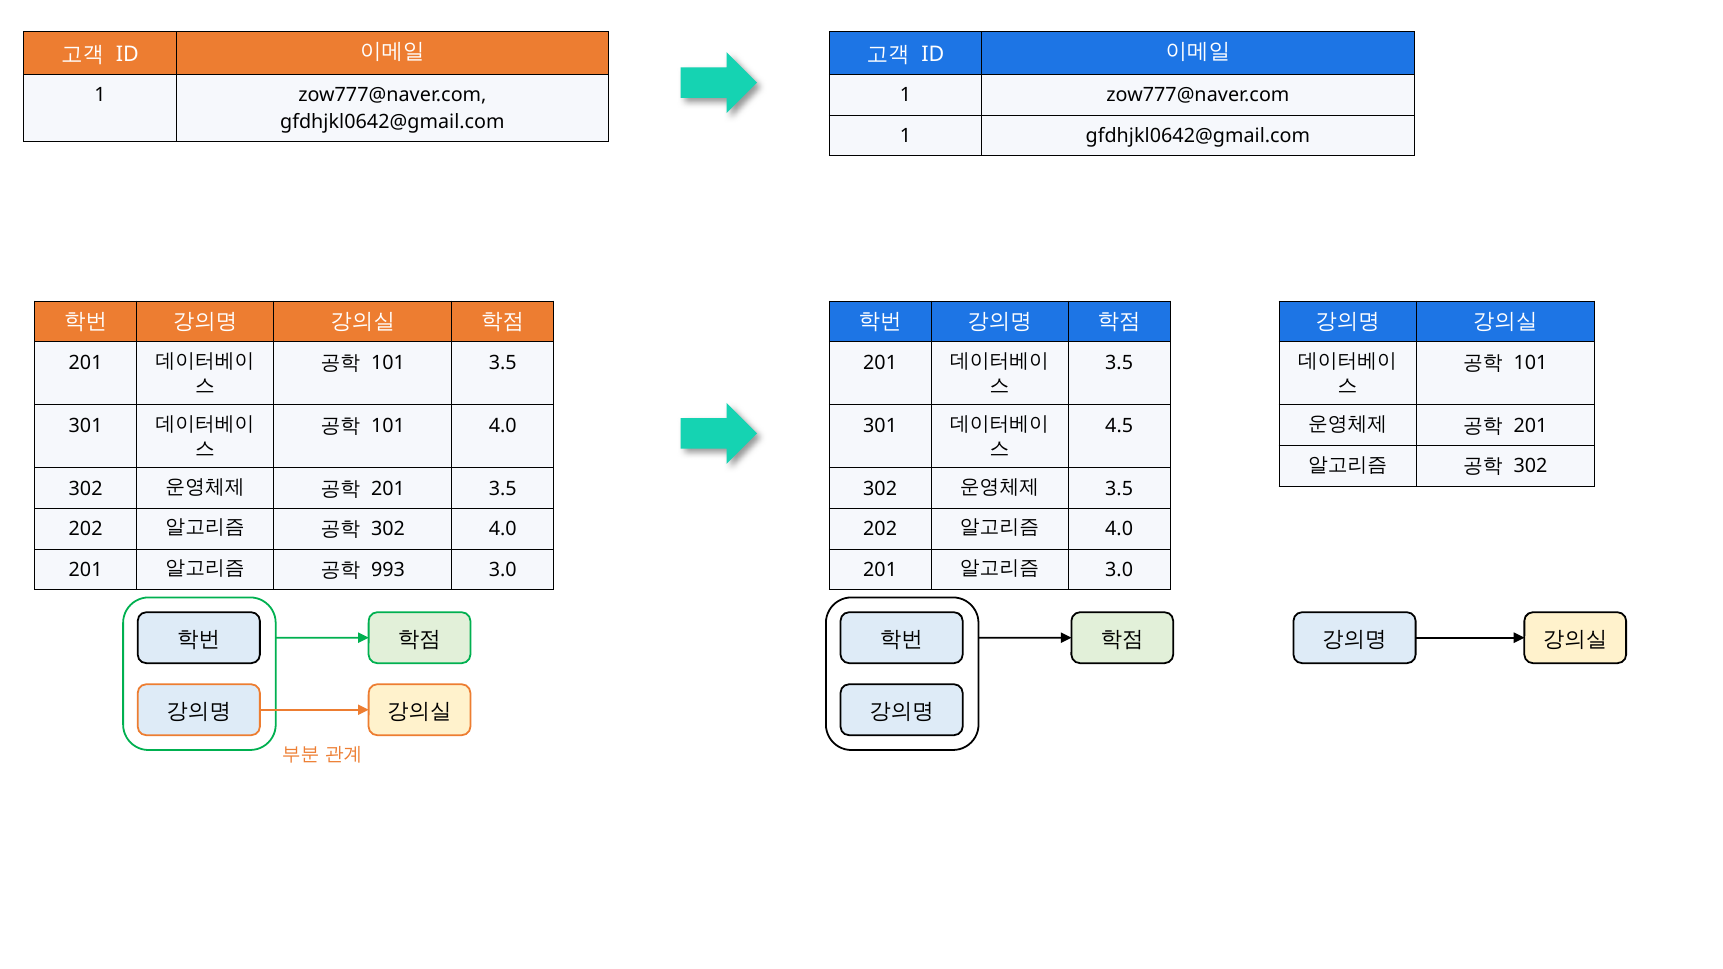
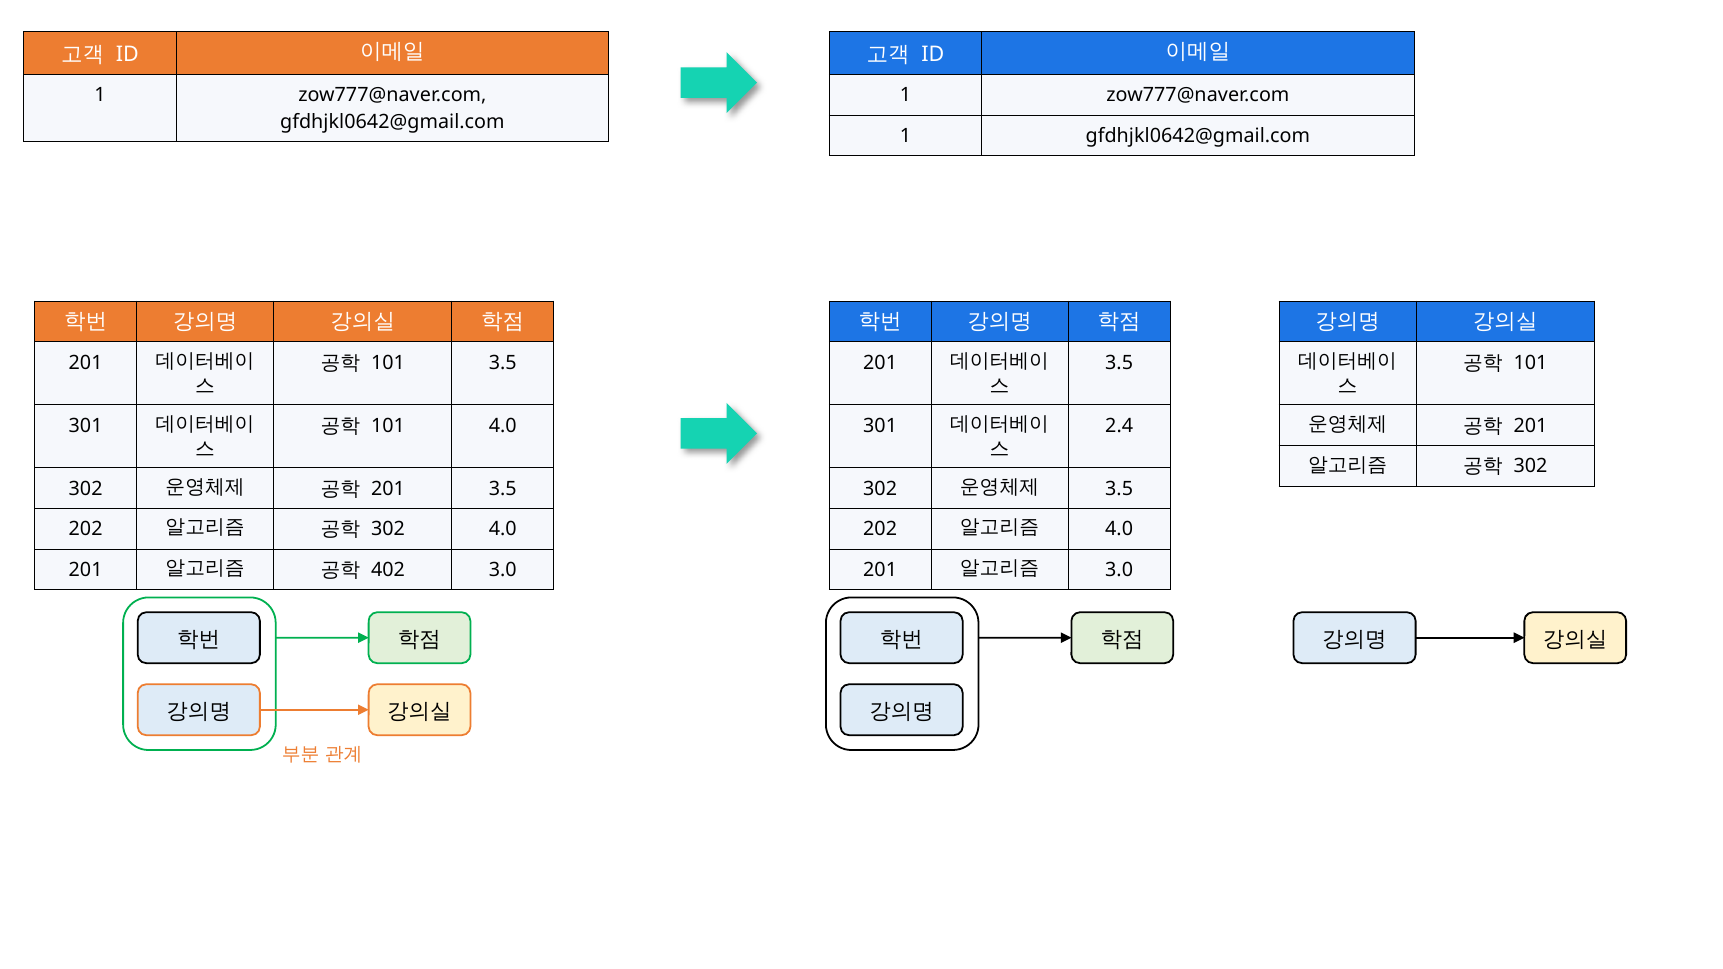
4.5: 4.5 -> 2.4 (1119, 426)
993: 993 -> 402 (388, 570)
